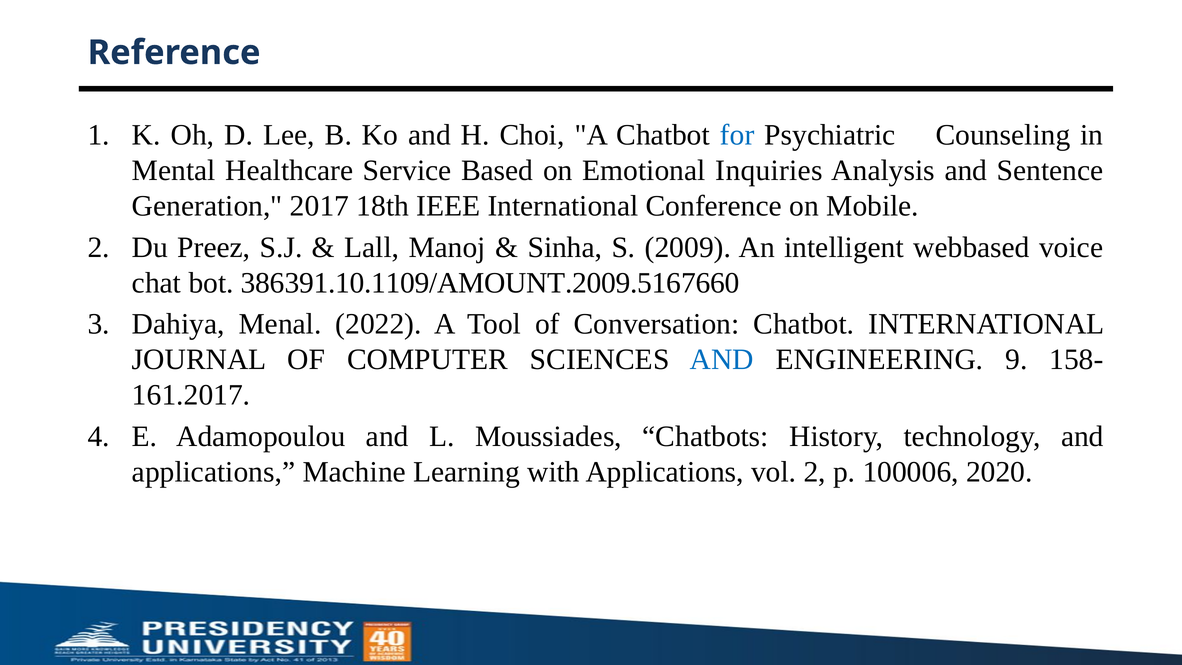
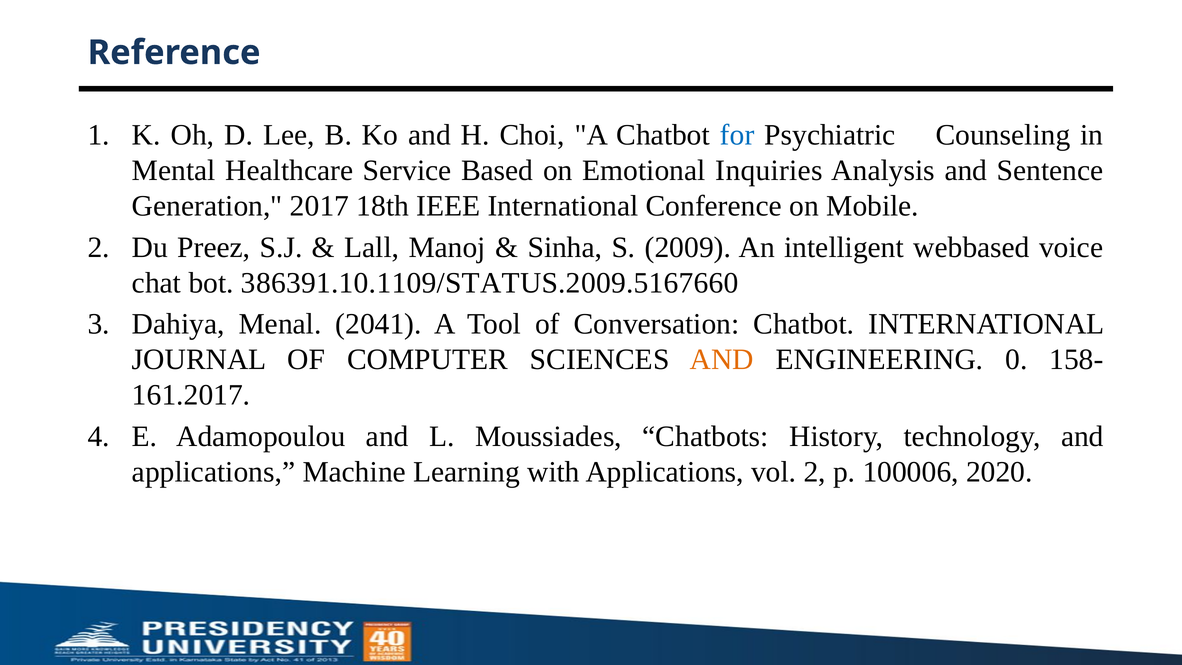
386391.10.1109/AMOUNT.2009.5167660: 386391.10.1109/AMOUNT.2009.5167660 -> 386391.10.1109/STATUS.2009.5167660 (490, 283)
2022: 2022 -> 2041 (379, 324)
AND colour: blue -> orange (722, 360)
9: 9 -> 0 (1016, 360)
